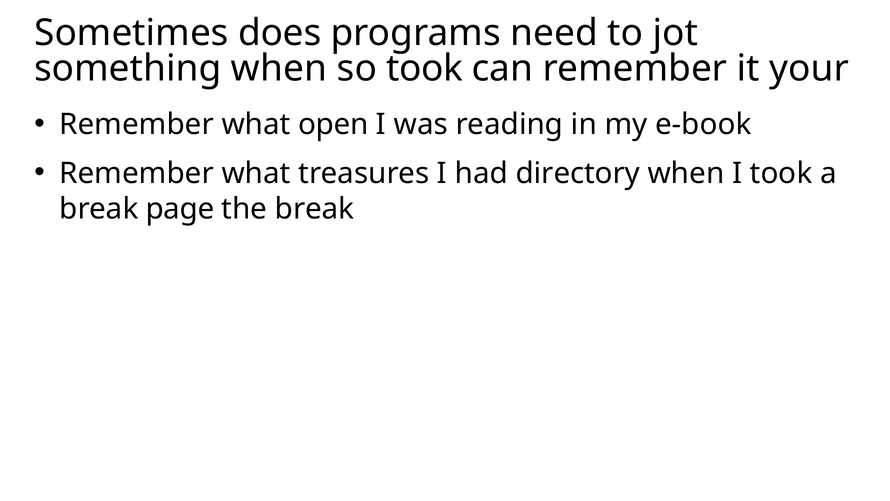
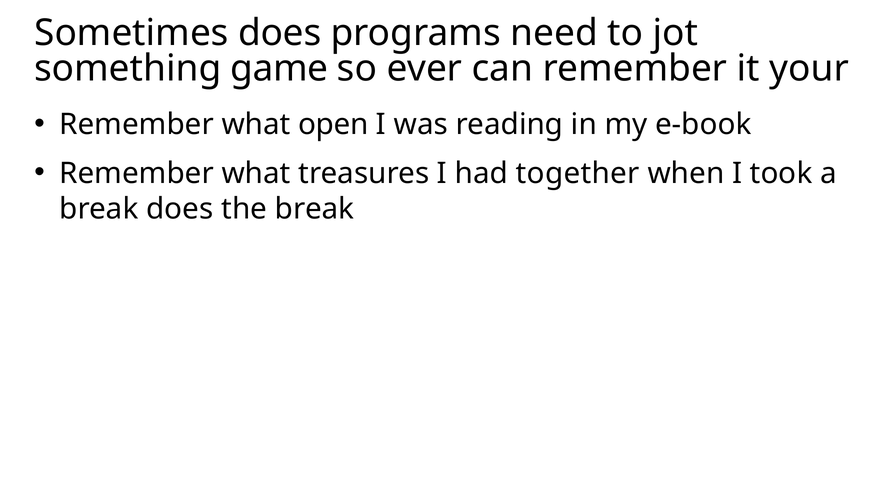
something when: when -> game (279, 68)
so took: took -> ever (424, 68)
directory: directory -> together (578, 173)
break page: page -> does (180, 209)
